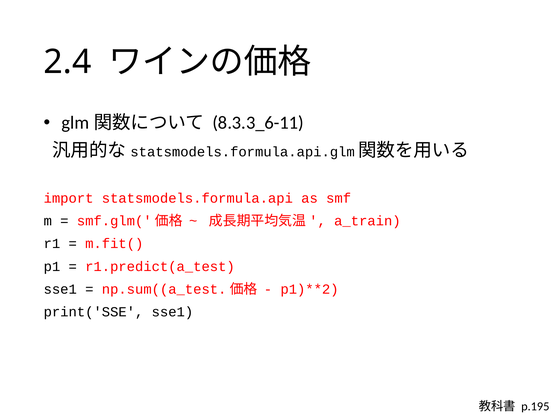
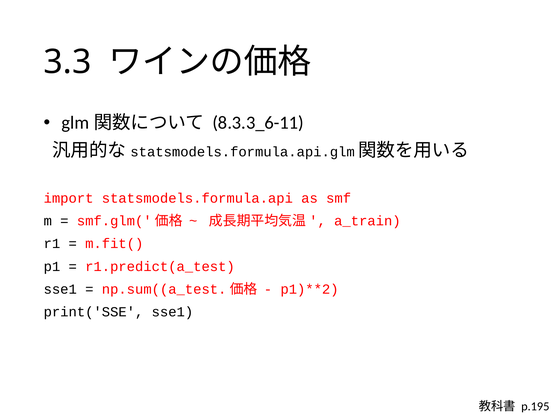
2.4: 2.4 -> 3.3 (68, 62)
